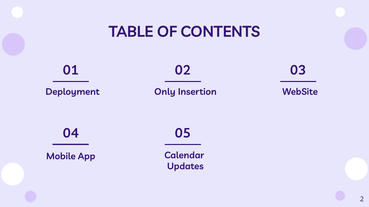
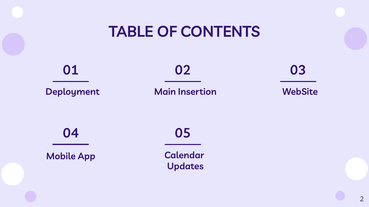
Only: Only -> Main (165, 92)
